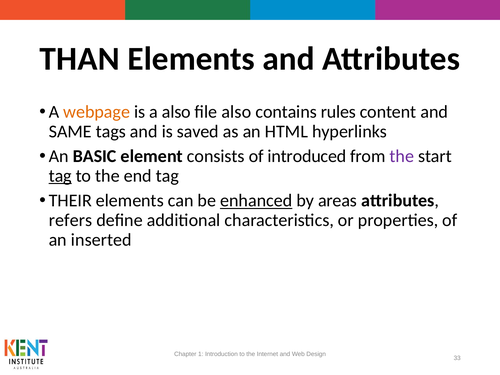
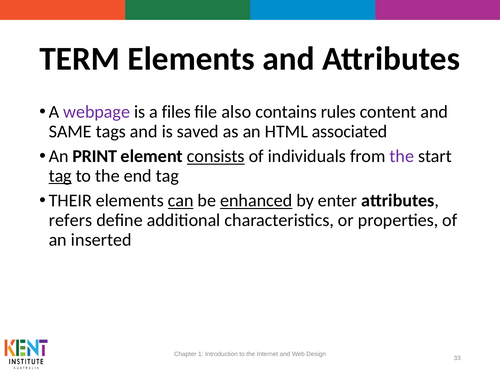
THAN: THAN -> TERM (80, 59)
webpage colour: orange -> purple (97, 112)
a also: also -> files (176, 112)
hyperlinks: hyperlinks -> associated (350, 132)
BASIC: BASIC -> PRINT (95, 156)
consists underline: none -> present (216, 156)
introduced: introduced -> individuals (307, 156)
can underline: none -> present (181, 201)
areas: areas -> enter (337, 201)
